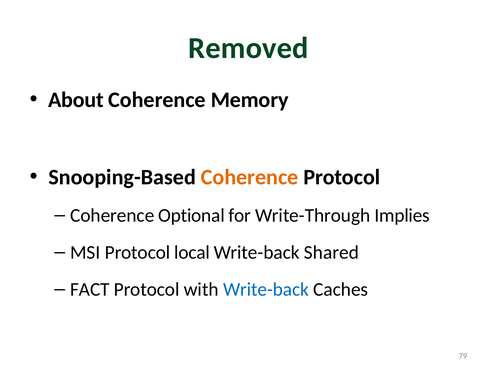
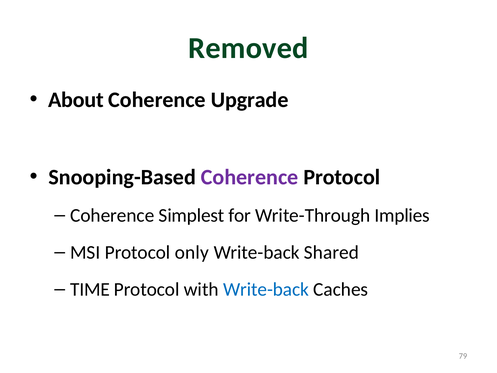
Memory: Memory -> Upgrade (250, 100)
Coherence colour: orange -> purple (250, 177)
Optional: Optional -> Simplest (192, 215)
local: local -> only (192, 252)
FACT: FACT -> TIME (90, 289)
